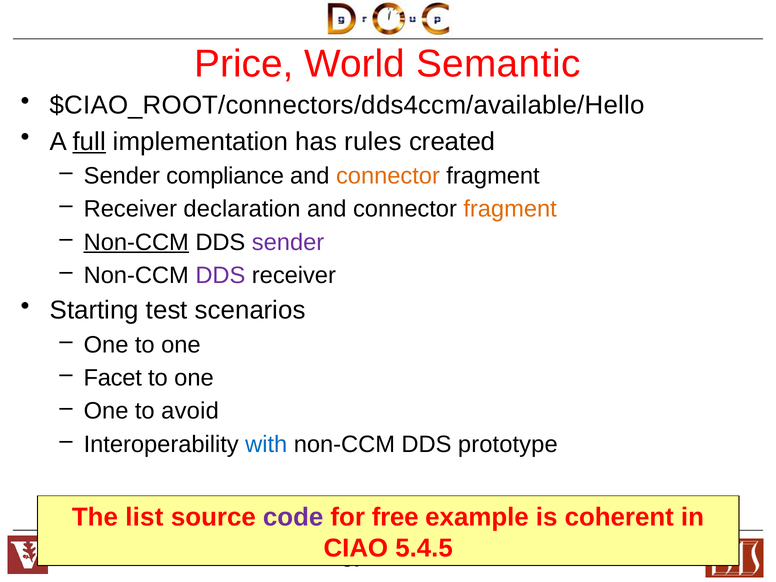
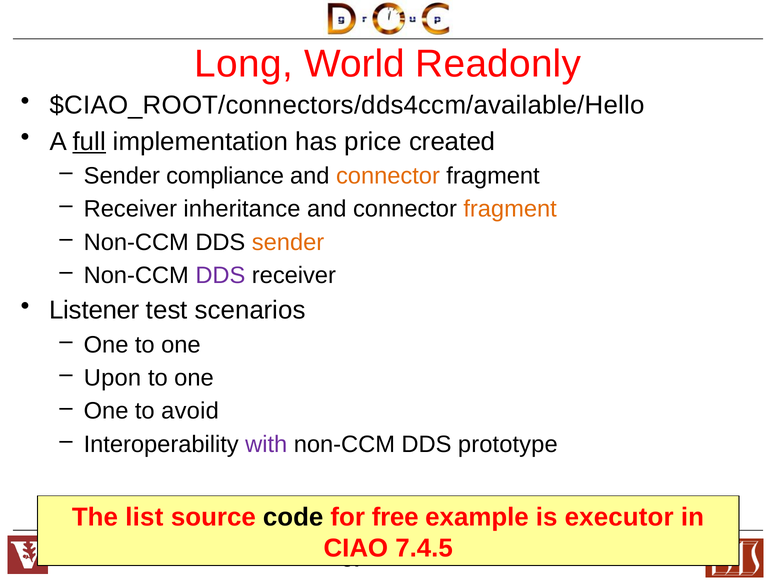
Price: Price -> Long (244, 64)
Semantic: Semantic -> Readonly (498, 64)
rules: rules -> price (373, 141)
declaration: declaration -> inheritance (242, 209)
Non-CCM underline: present -> none (136, 242)
sender colour: purple -> orange (288, 242)
Starting: Starting -> Listener (94, 310)
Facet: Facet -> Upon (112, 378)
with colour: blue -> purple (266, 444)
code colour: purple -> black (293, 517)
coherent: coherent -> executor (619, 517)
5.4.5: 5.4.5 -> 7.4.5 (424, 548)
